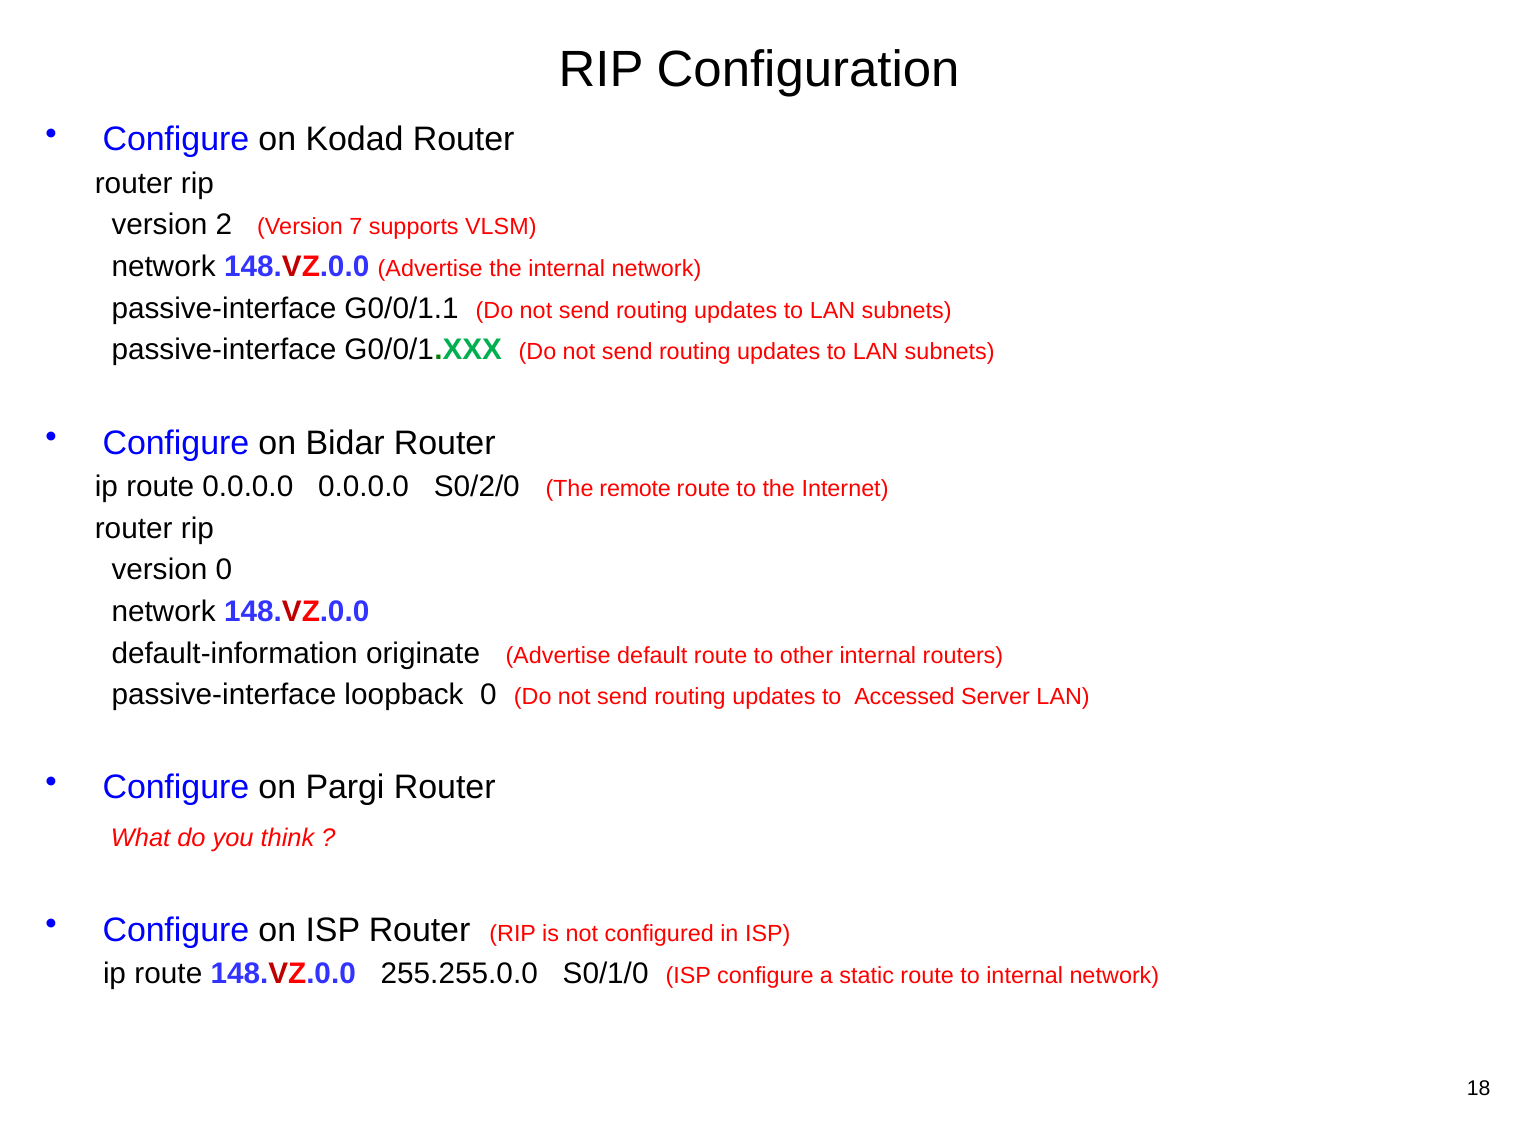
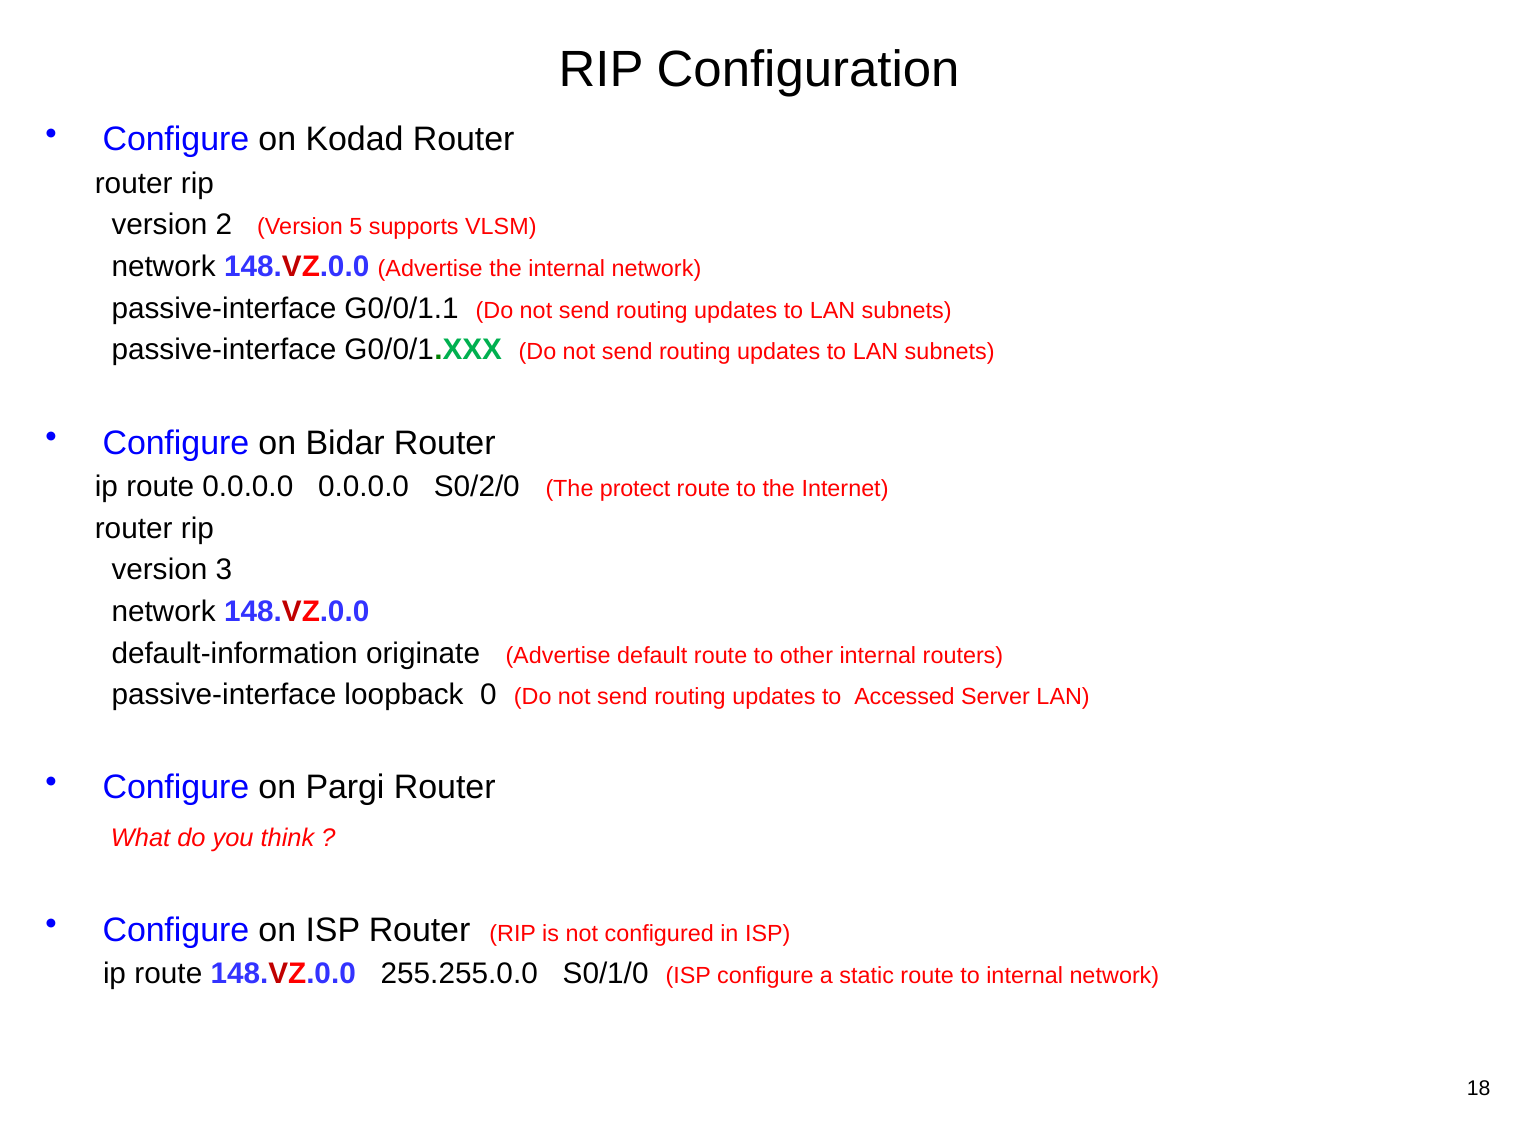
7: 7 -> 5 (356, 227)
remote: remote -> protect (635, 489)
version 0: 0 -> 3 (224, 570)
